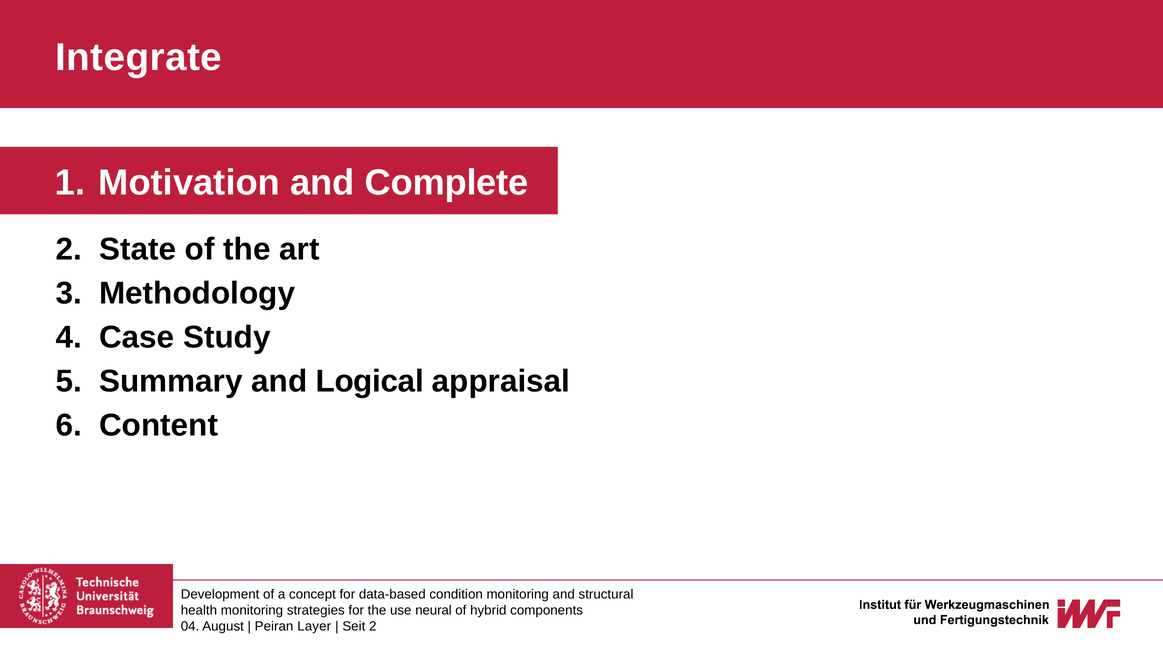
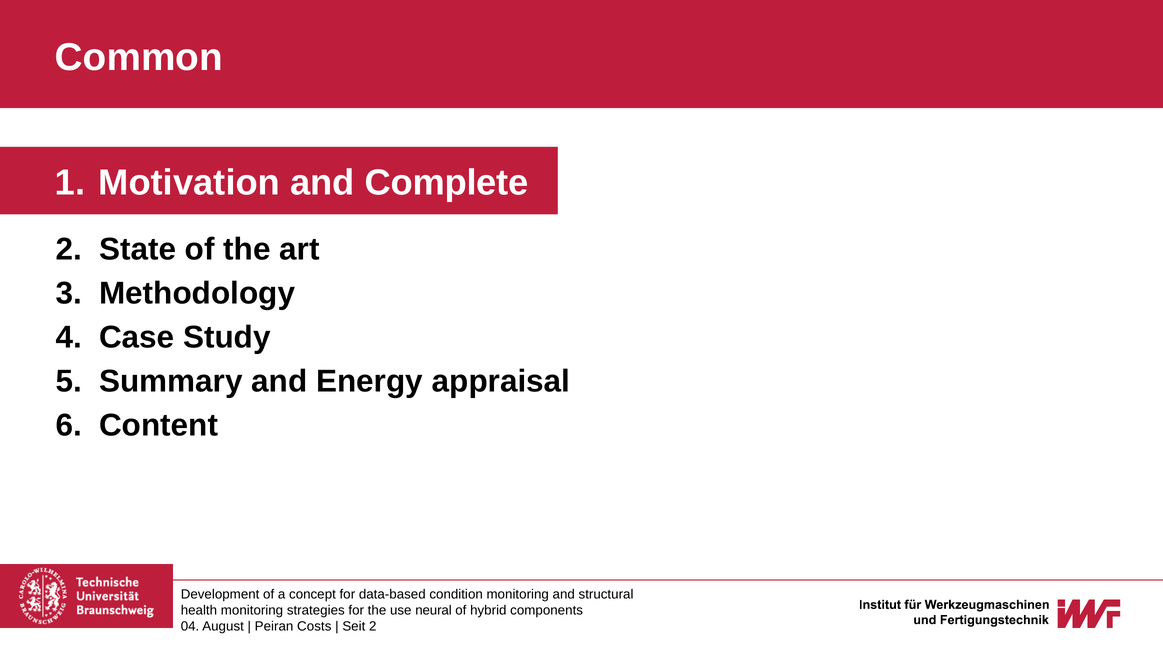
Integrate: Integrate -> Common (139, 58)
Logical: Logical -> Energy (370, 382)
Layer: Layer -> Costs (314, 627)
